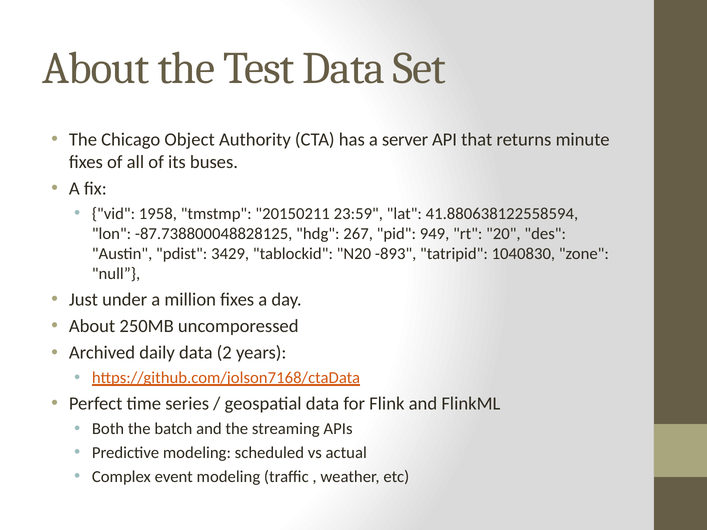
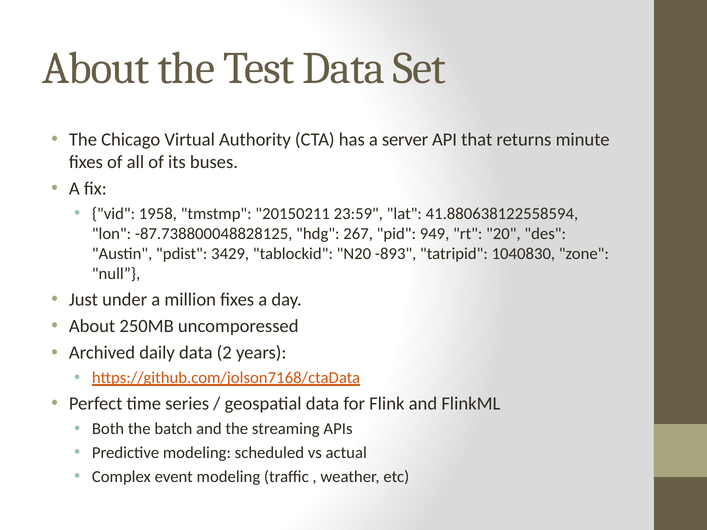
Object: Object -> Virtual (190, 140)
